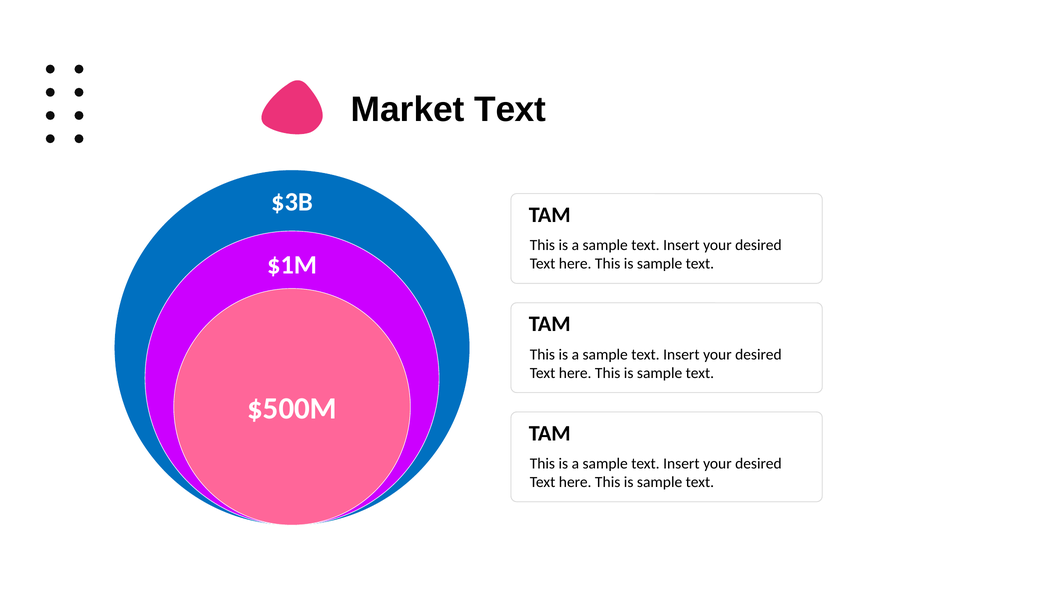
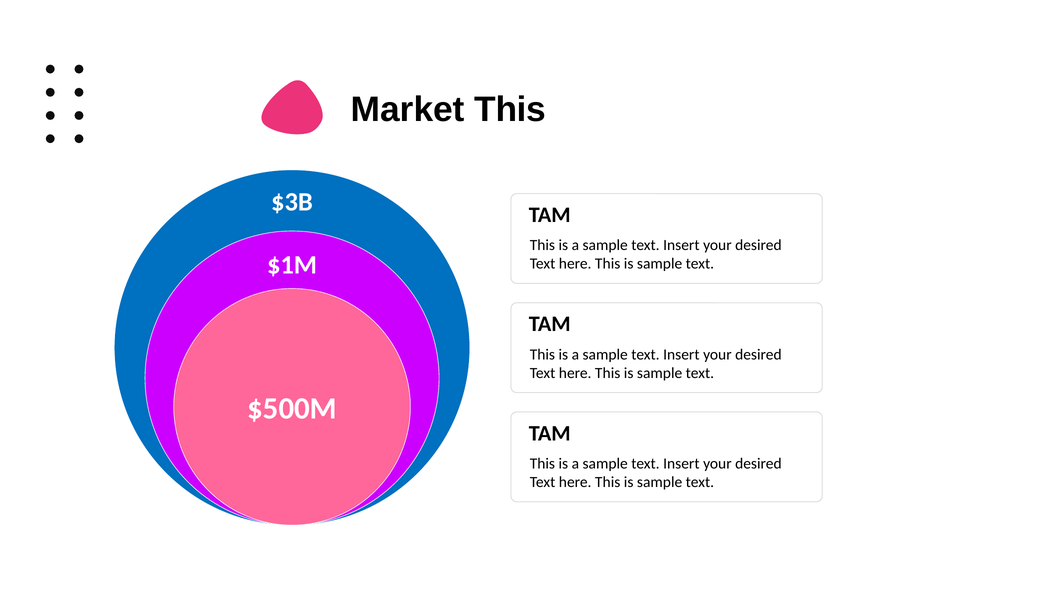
Market Text: Text -> This (510, 109)
